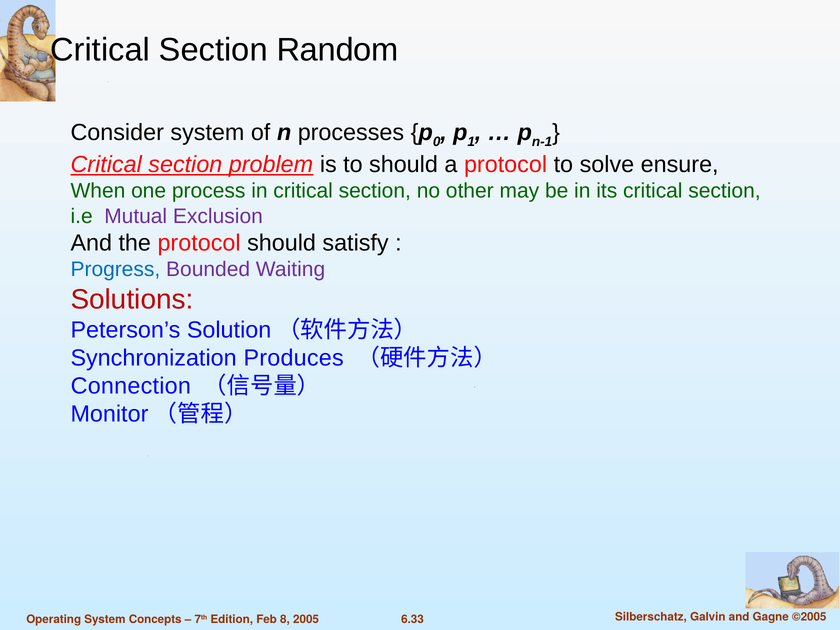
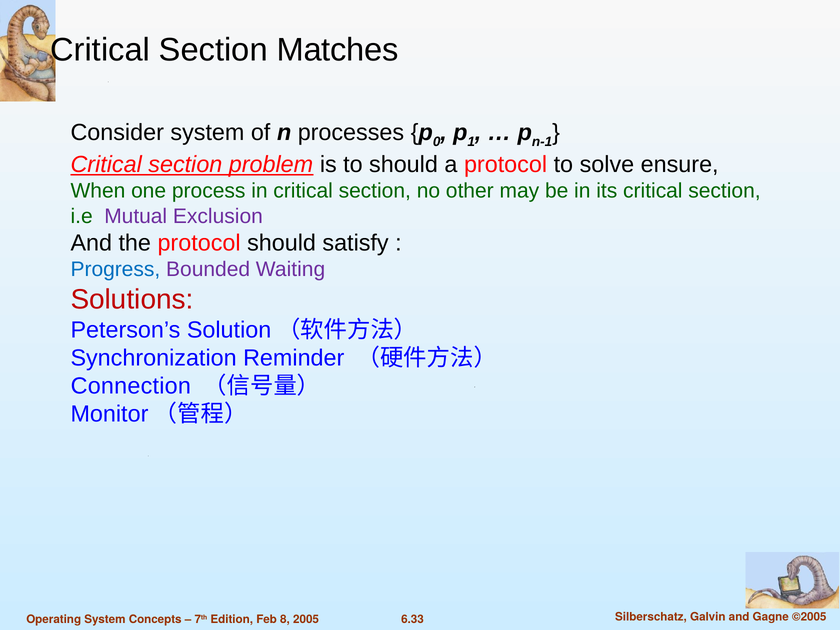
Random: Random -> Matches (338, 50)
Produces: Produces -> Reminder (294, 358)
